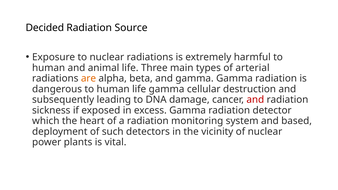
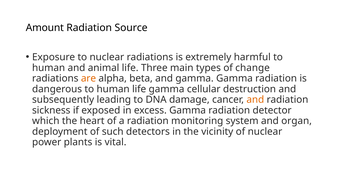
Decided: Decided -> Amount (45, 28)
arterial: arterial -> change (253, 68)
and colour: red -> orange (255, 100)
based: based -> organ (297, 121)
